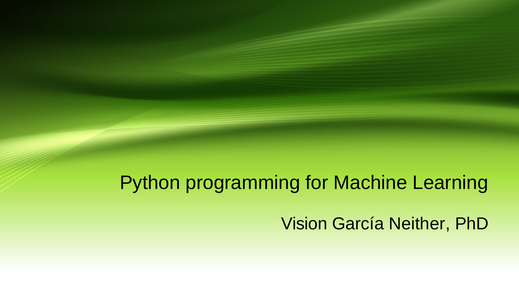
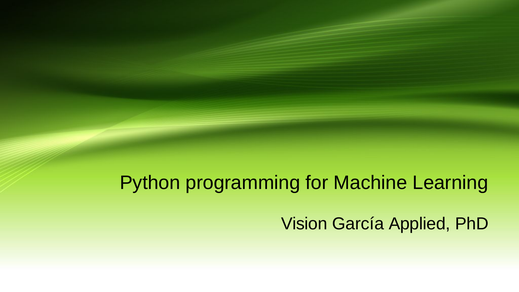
Neither: Neither -> Applied (420, 224)
